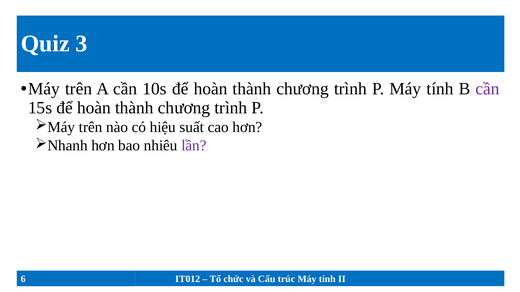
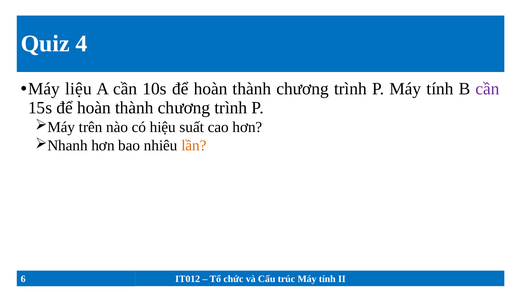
3: 3 -> 4 (82, 44)
Máy trên: trên -> liệu (78, 89)
lần colour: purple -> orange (194, 146)
